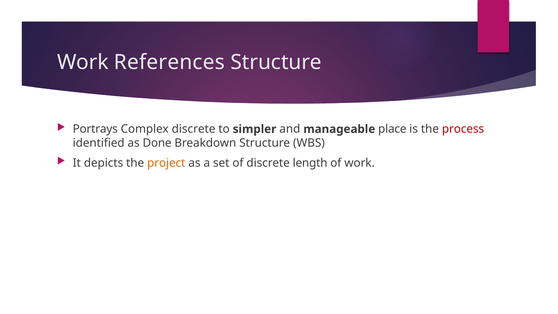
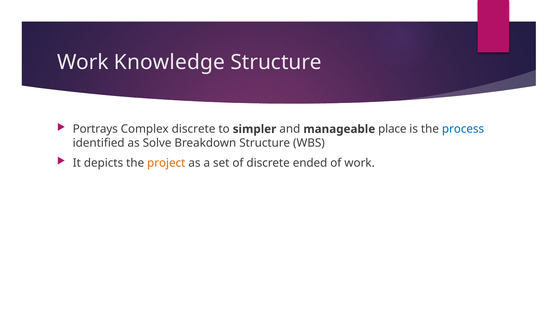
References: References -> Knowledge (169, 62)
process colour: red -> blue (463, 129)
Done: Done -> Solve (157, 143)
length: length -> ended (310, 163)
